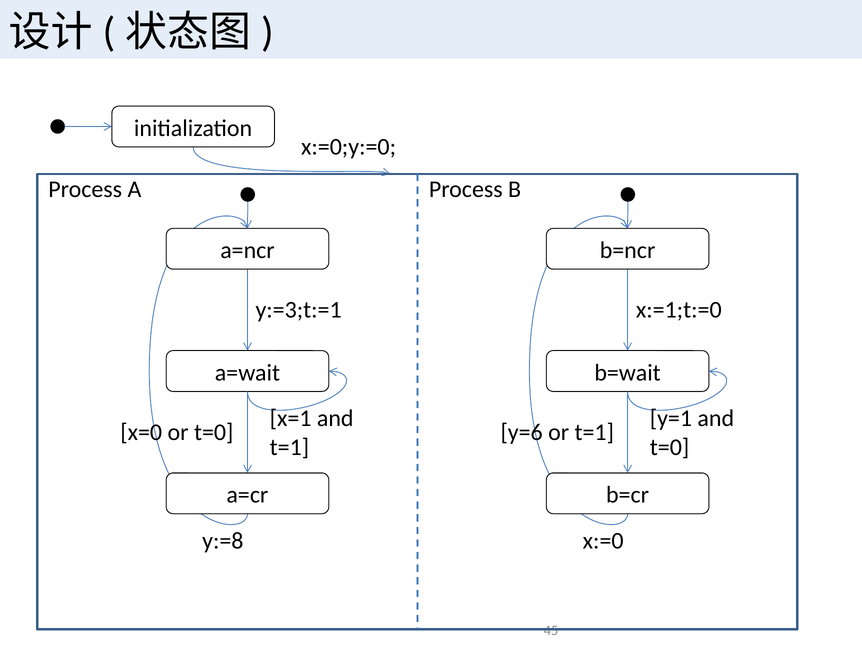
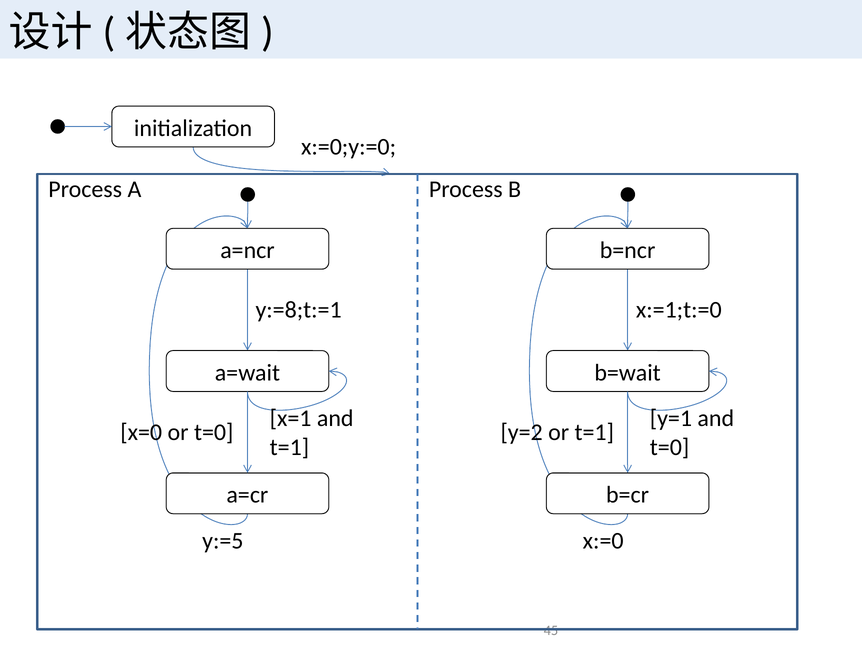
y:=3;t:=1: y:=3;t:=1 -> y:=8;t:=1 (299, 310)
y=6: y=6 -> y=2 (522, 432)
y:=8: y:=8 -> y:=5 (223, 540)
